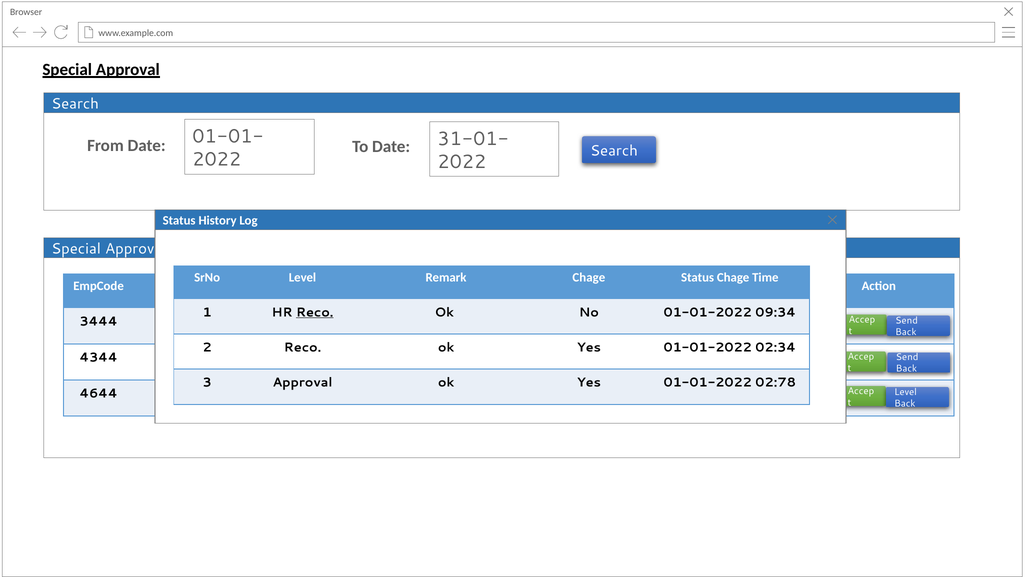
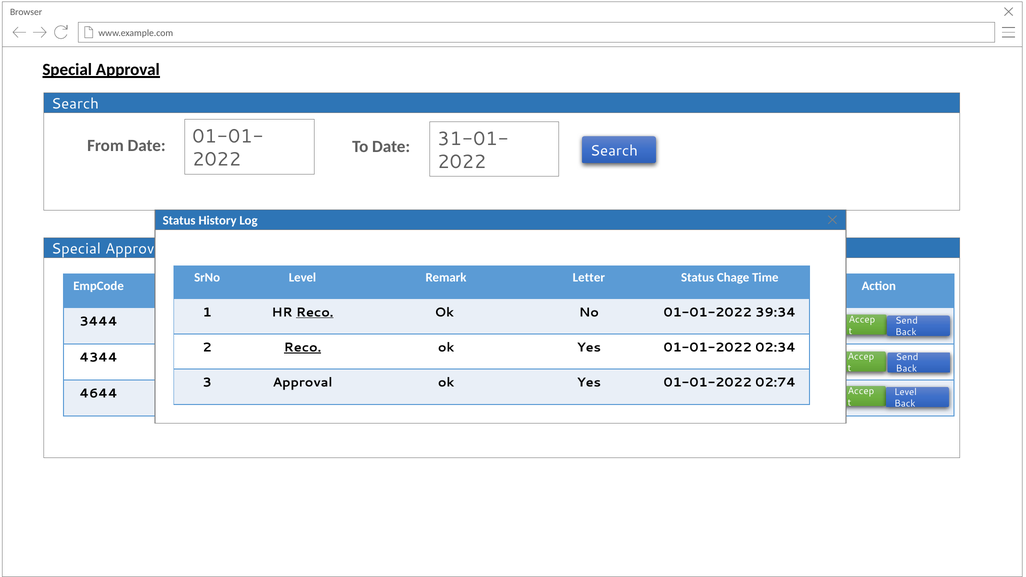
Remark Chage: Chage -> Letter (589, 278)
09:34: 09:34 -> 39:34 (776, 312)
Reco underline: none -> present (303, 348)
02:78: 02:78 -> 02:74 (776, 383)
